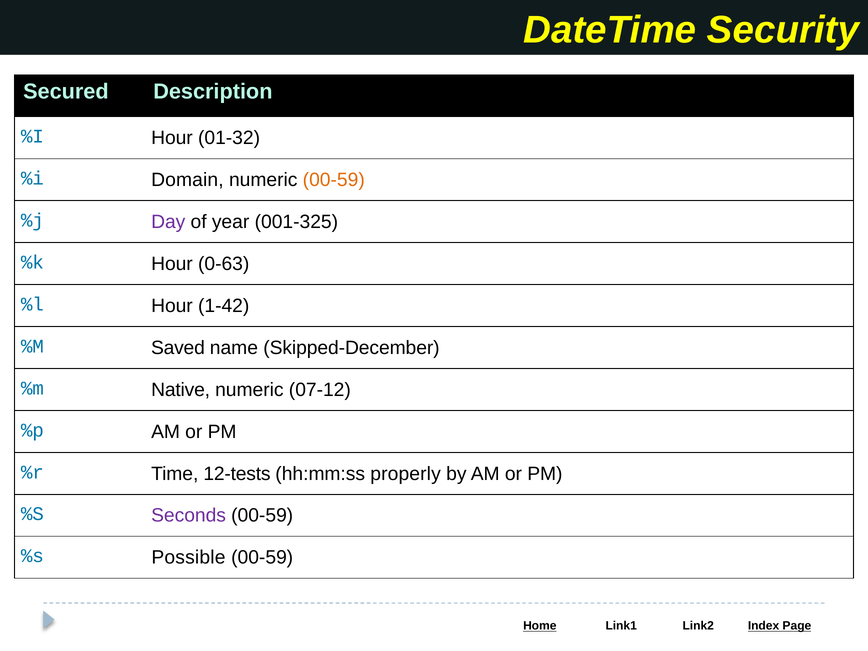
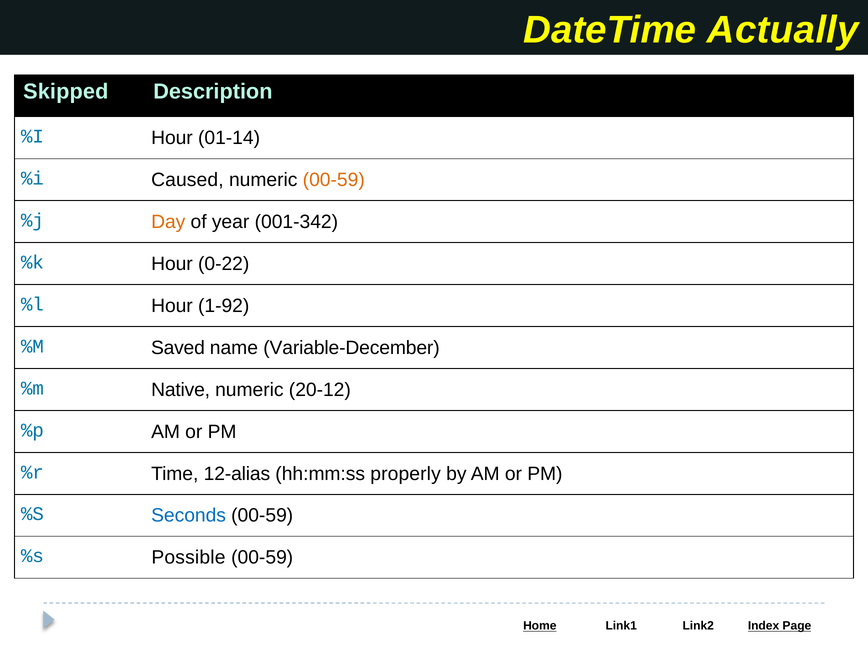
Security: Security -> Actually (783, 30)
Secured: Secured -> Skipped (66, 92)
01-32: 01-32 -> 01-14 (229, 138)
Domain: Domain -> Caused (187, 180)
Day colour: purple -> orange (168, 222)
001-325: 001-325 -> 001-342 (296, 222)
0-63: 0-63 -> 0-22 (224, 264)
1-42: 1-42 -> 1-92 (224, 306)
Skipped-December: Skipped-December -> Variable-December (352, 348)
07-12: 07-12 -> 20-12 (320, 390)
12-tests: 12-tests -> 12-alias (237, 474)
Seconds colour: purple -> blue (189, 516)
